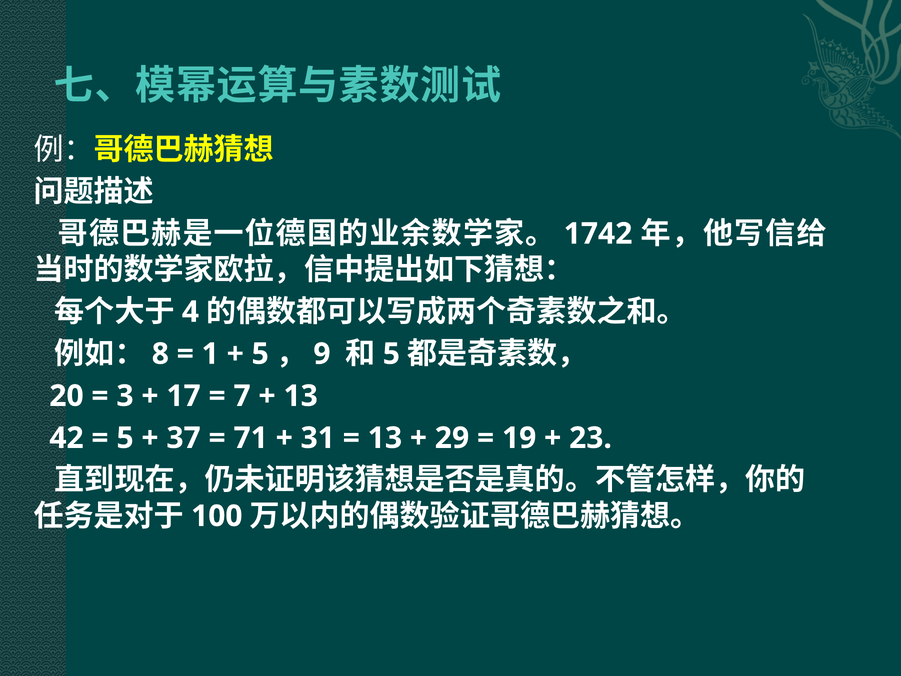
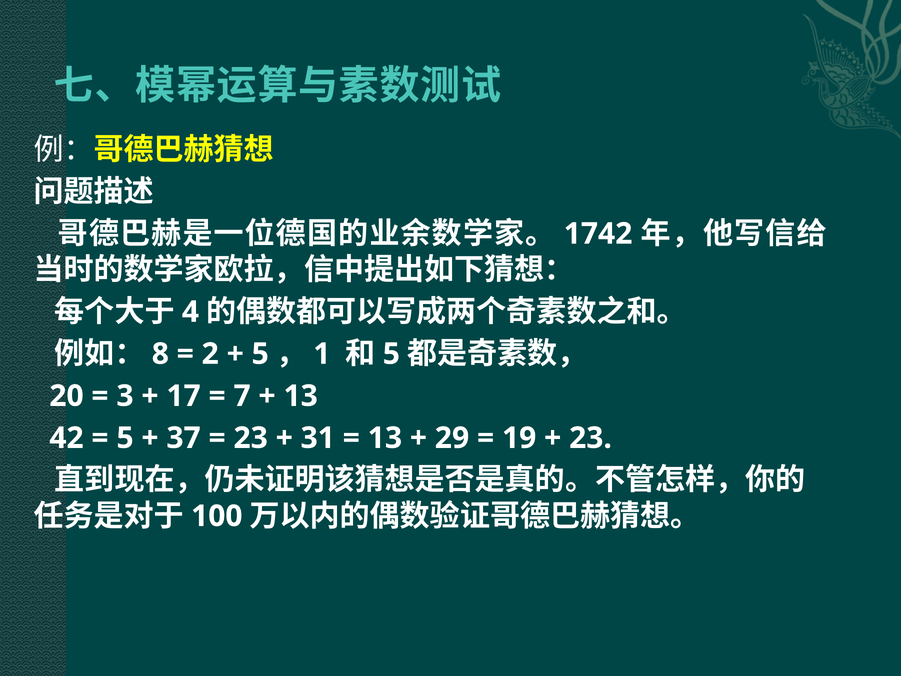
1: 1 -> 2 (210, 354)
9: 9 -> 1 (322, 354)
71: 71 -> 23 (251, 438)
